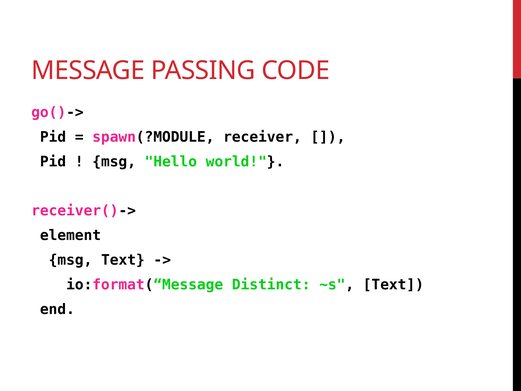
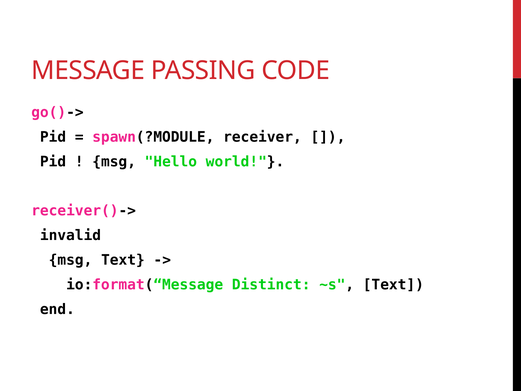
element: element -> invalid (70, 235)
